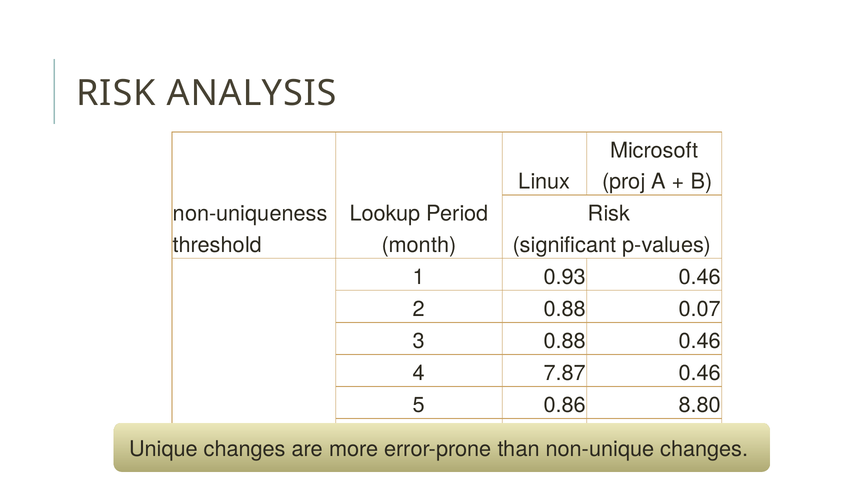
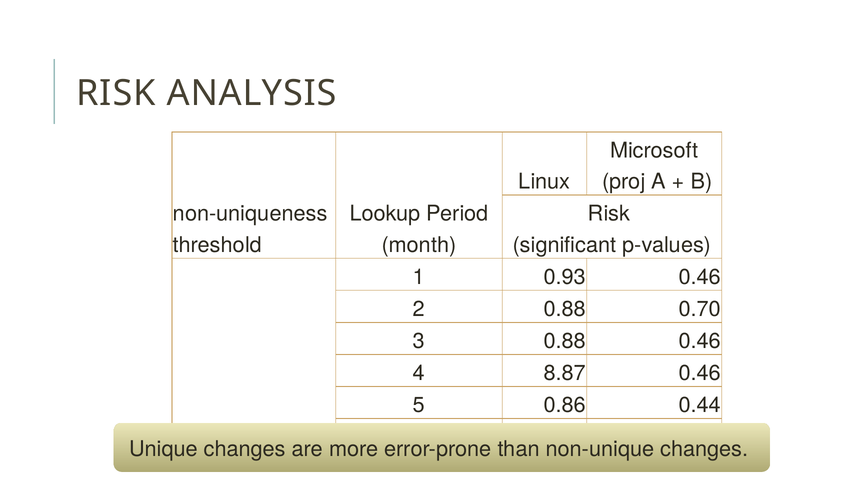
0.07: 0.07 -> 0.70 (700, 309)
7.87: 7.87 -> 8.87 (565, 373)
8.80: 8.80 -> 0.44 (700, 405)
